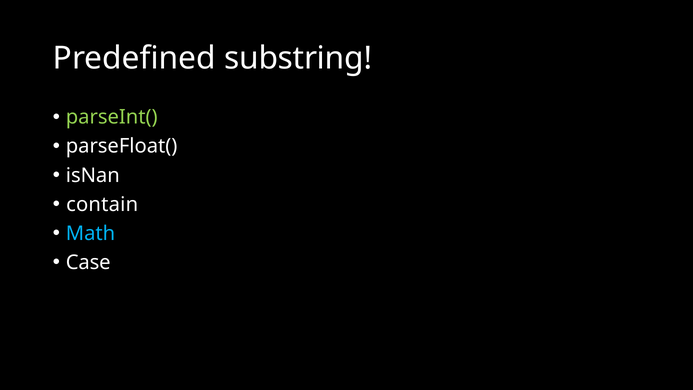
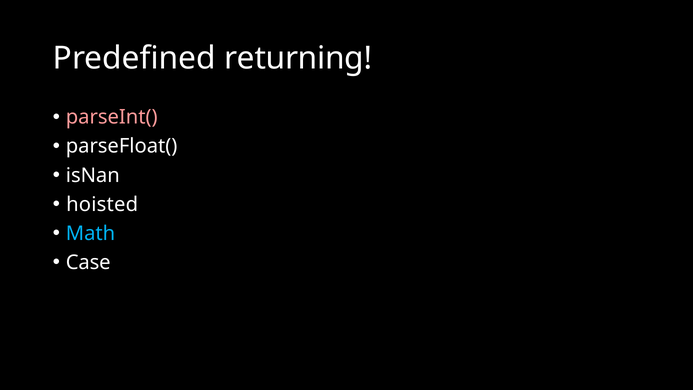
substring: substring -> returning (298, 58)
parseInt( colour: light green -> pink (112, 117)
contain: contain -> hoisted (102, 204)
